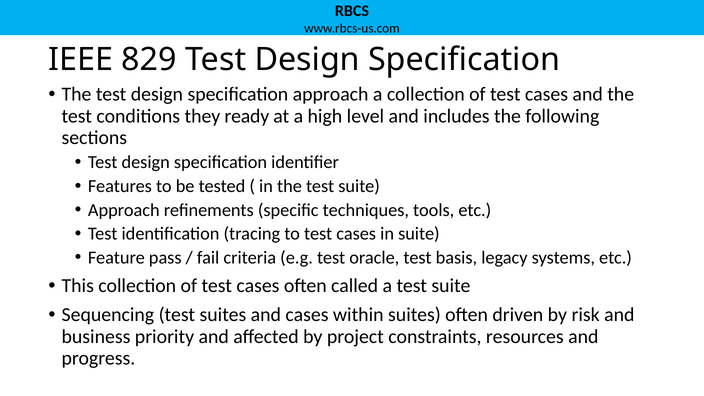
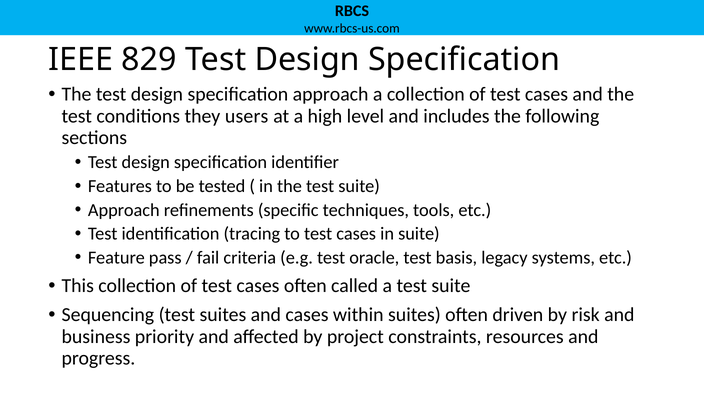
ready: ready -> users (247, 116)
